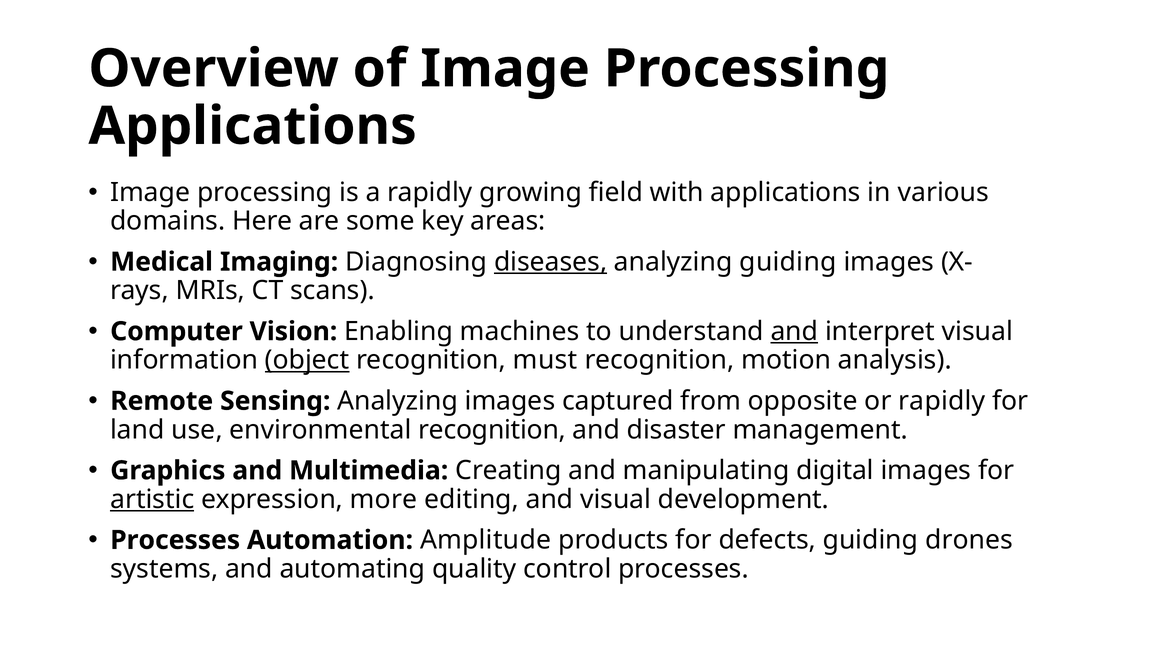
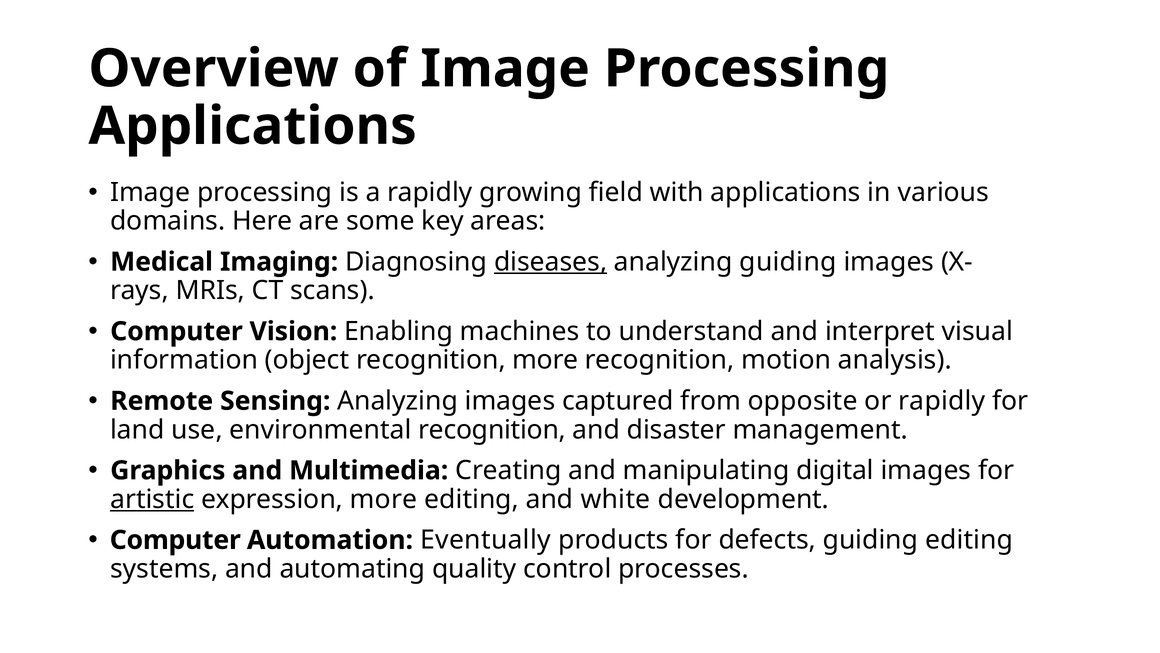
and underline: present -> none (794, 331)
object underline: present -> none (307, 360)
recognition must: must -> more (545, 360)
and visual: visual -> white (615, 499)
Processes: Processes -> Computer (175, 540)
Amplitude: Amplitude -> Eventually (486, 540)
guiding drones: drones -> editing (969, 540)
